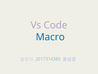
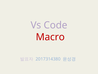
Macro colour: blue -> red (50, 37)
